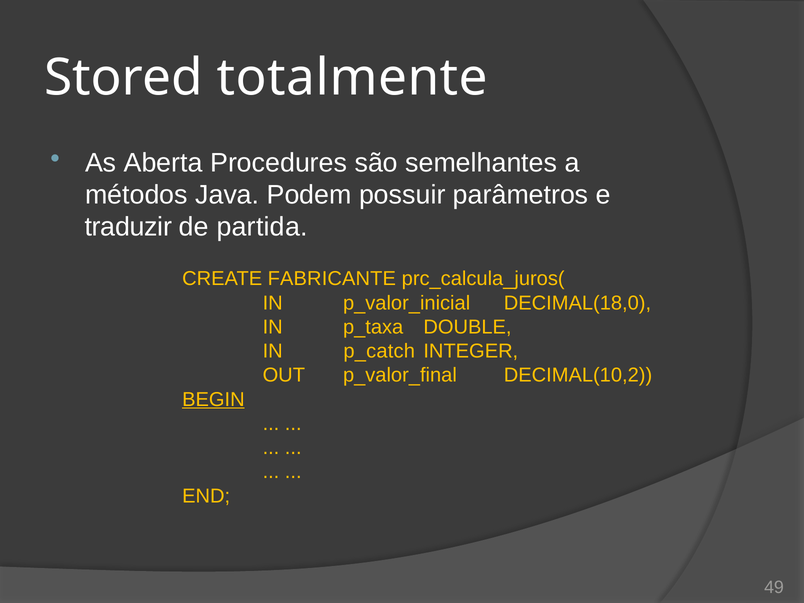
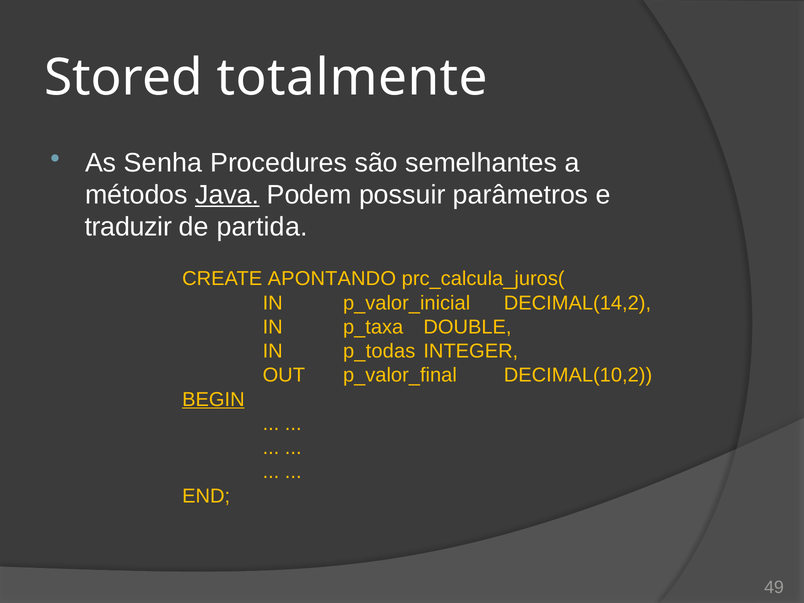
Aberta: Aberta -> Senha (163, 163)
Java underline: none -> present (227, 195)
FABRICANTE: FABRICANTE -> APONTANDO (332, 279)
DECIMAL(18,0: DECIMAL(18,0 -> DECIMAL(14,2 (577, 303)
p_catch: p_catch -> p_todas (379, 351)
